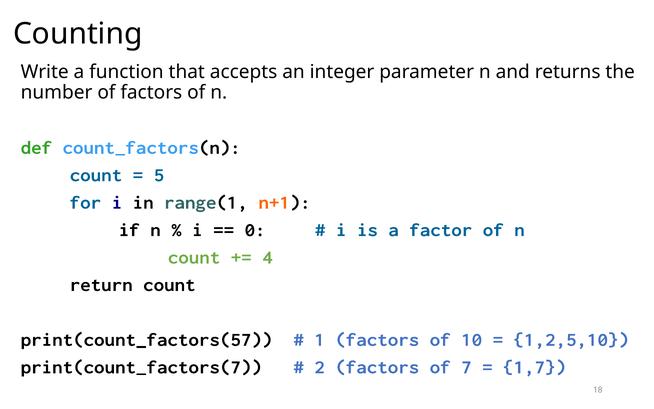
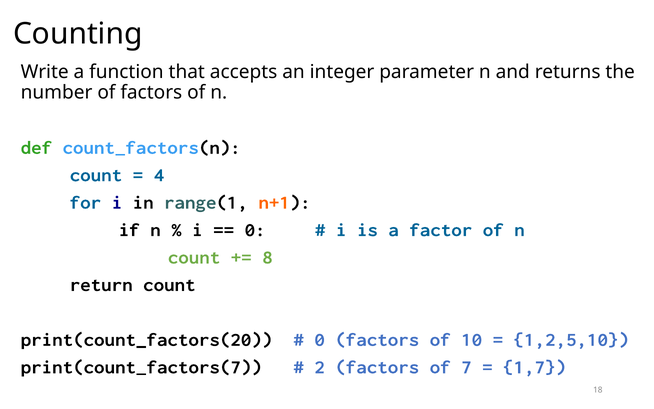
5: 5 -> 4 (159, 175)
4: 4 -> 8 (267, 257)
print(count_factors(57: print(count_factors(57 -> print(count_factors(20 (147, 339)
1: 1 -> 0 (320, 339)
